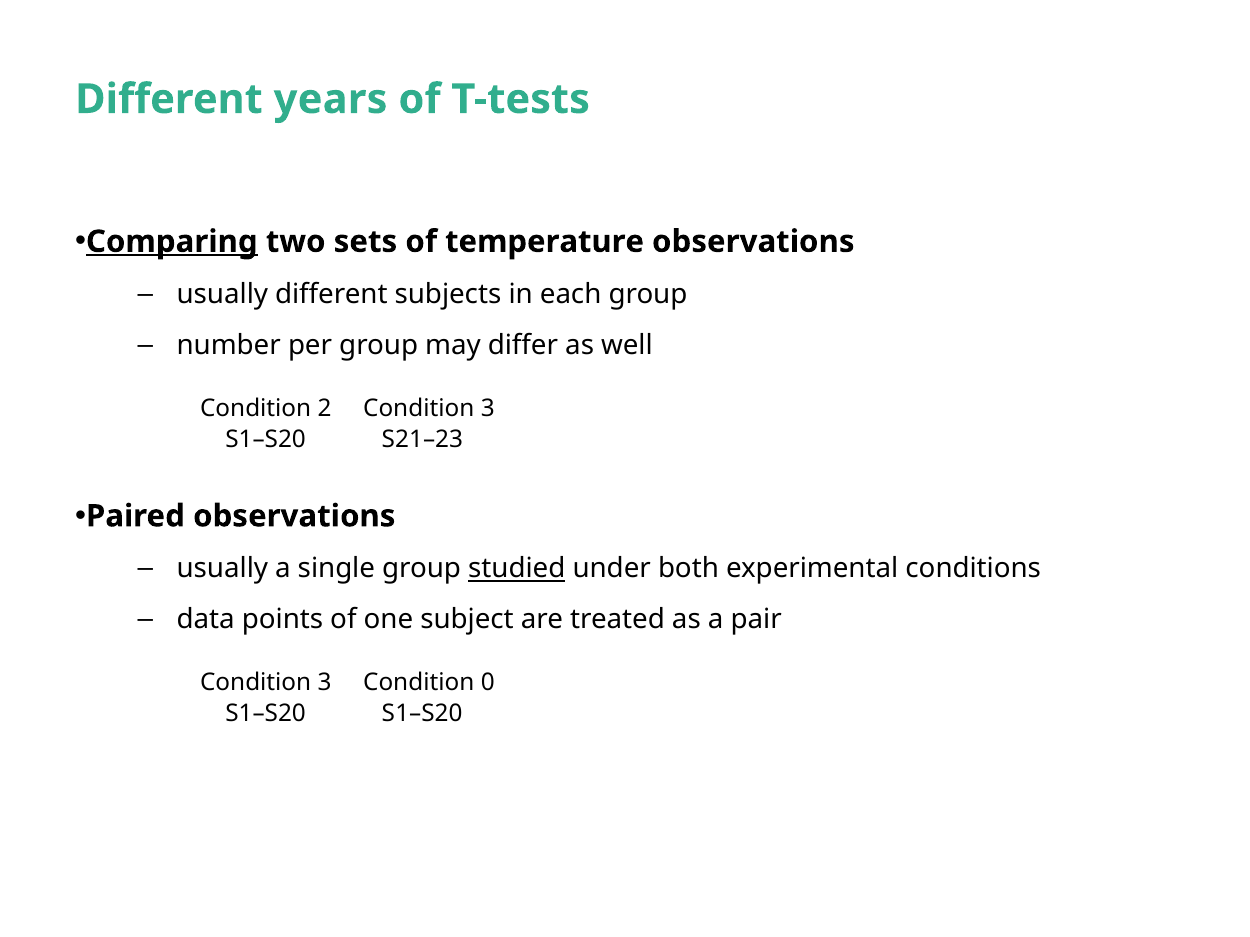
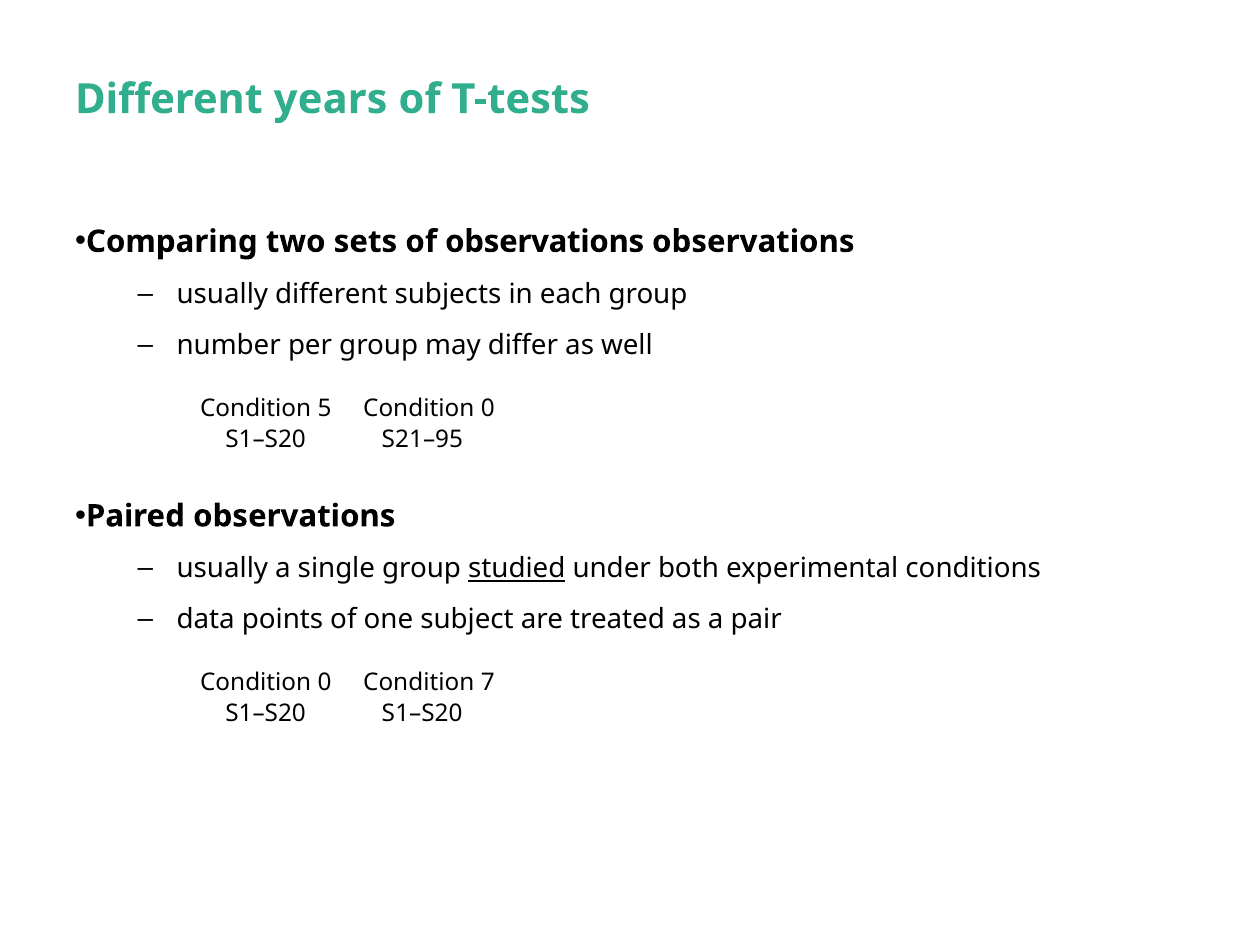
Comparing underline: present -> none (172, 242)
of temperature: temperature -> observations (545, 242)
2: 2 -> 5 (325, 408)
3: 3 -> 0 (488, 408)
S21–23: S21–23 -> S21–95 (422, 439)
3: 3 -> 0 (325, 683)
0: 0 -> 7 (488, 683)
